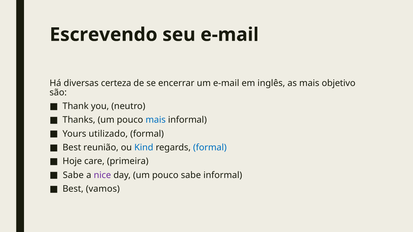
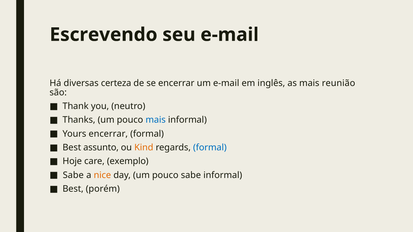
objetivo: objetivo -> reunião (339, 83)
Yours utilizado: utilizado -> encerrar (108, 134)
reunião: reunião -> assunto (101, 148)
Kind colour: blue -> orange (144, 148)
primeira: primeira -> exemplo (128, 162)
nice colour: purple -> orange (102, 175)
vamos: vamos -> porém (103, 189)
